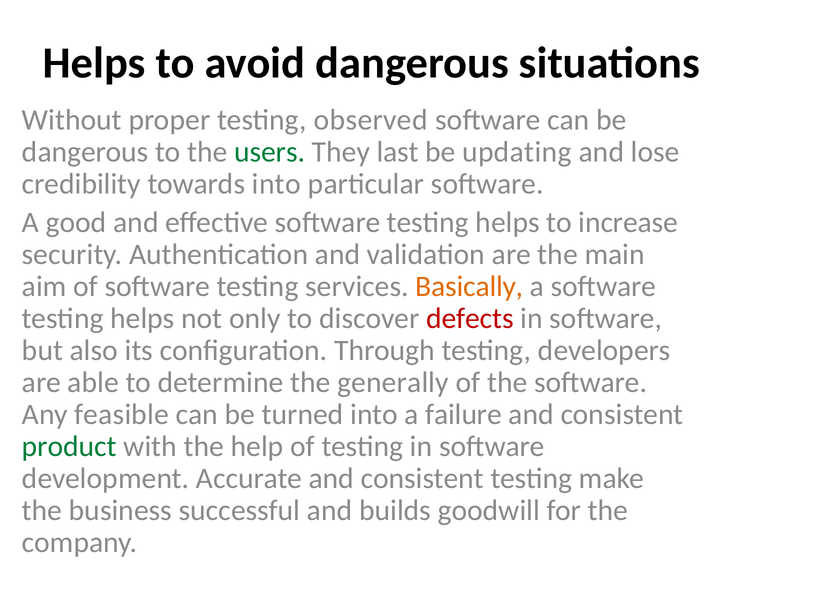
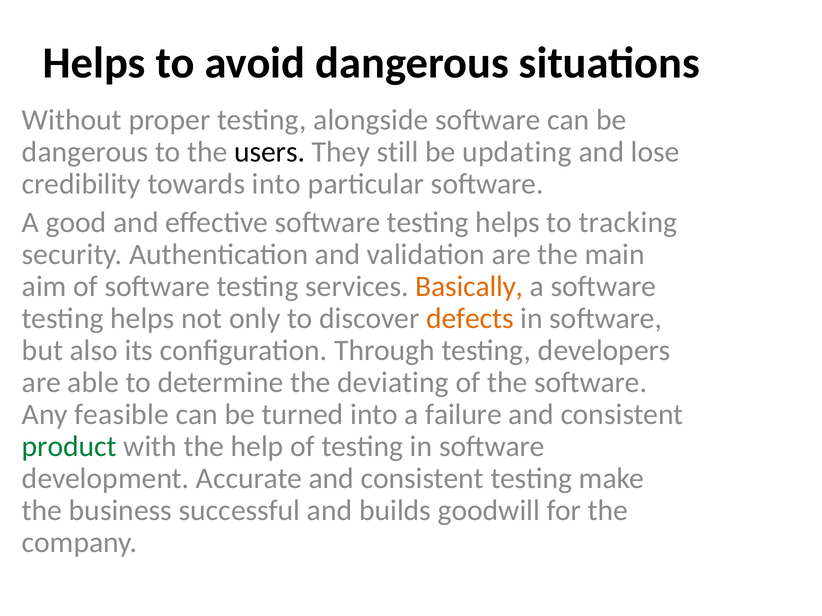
observed: observed -> alongside (371, 120)
users colour: green -> black (270, 152)
last: last -> still (398, 152)
increase: increase -> tracking (628, 223)
defects colour: red -> orange (470, 319)
generally: generally -> deviating (393, 383)
